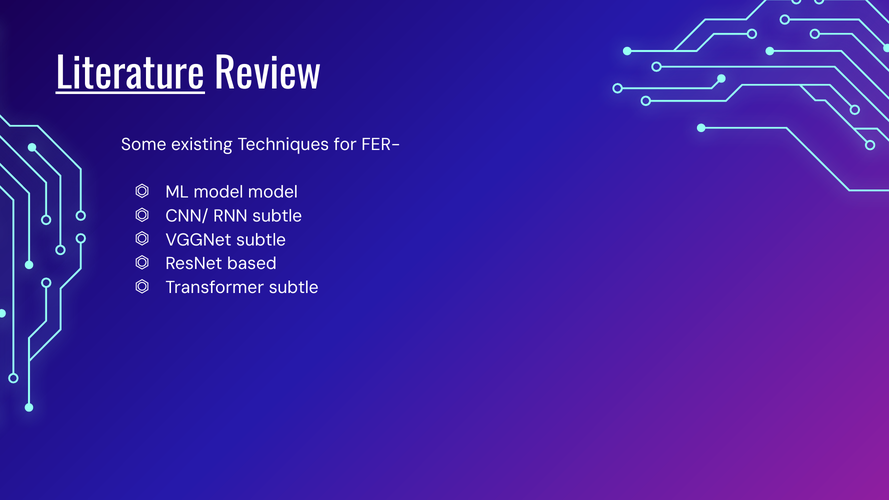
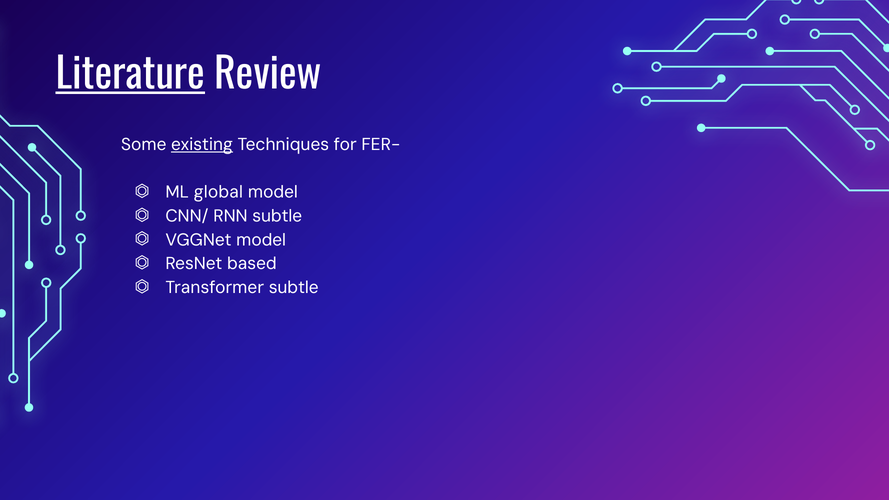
existing underline: none -> present (202, 145)
ML model: model -> global (218, 192)
VGGNet subtle: subtle -> model (261, 240)
